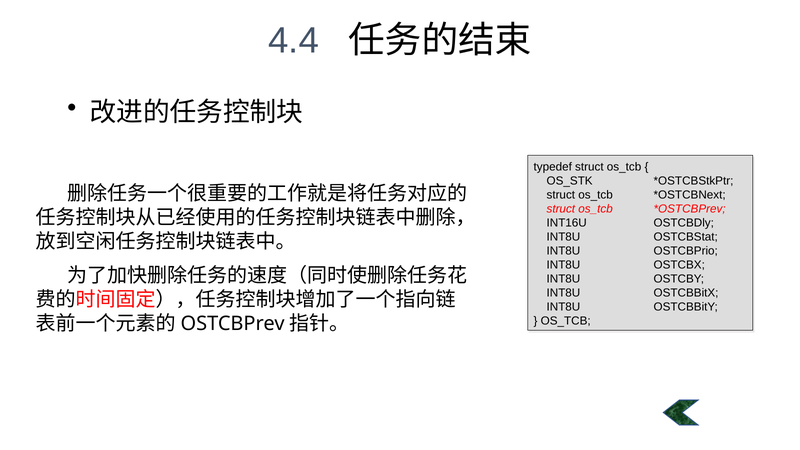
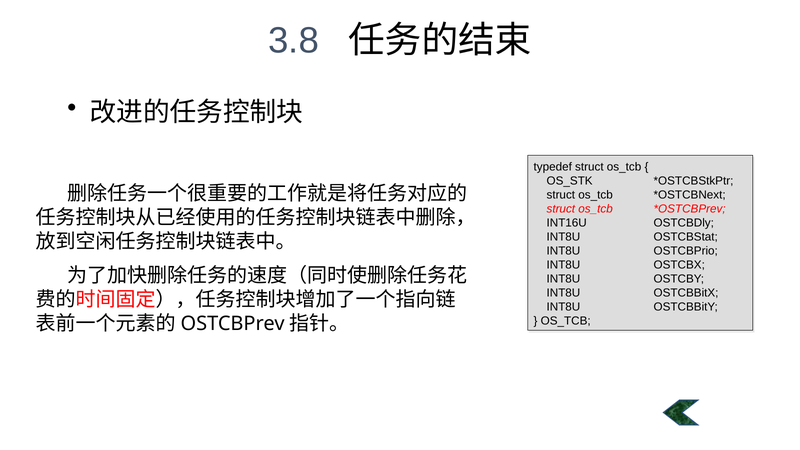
4.4: 4.4 -> 3.8 (294, 41)
